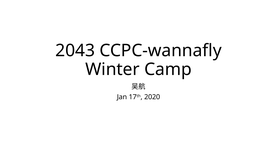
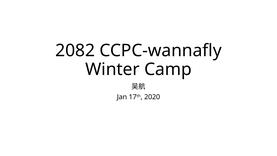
2043: 2043 -> 2082 (75, 51)
